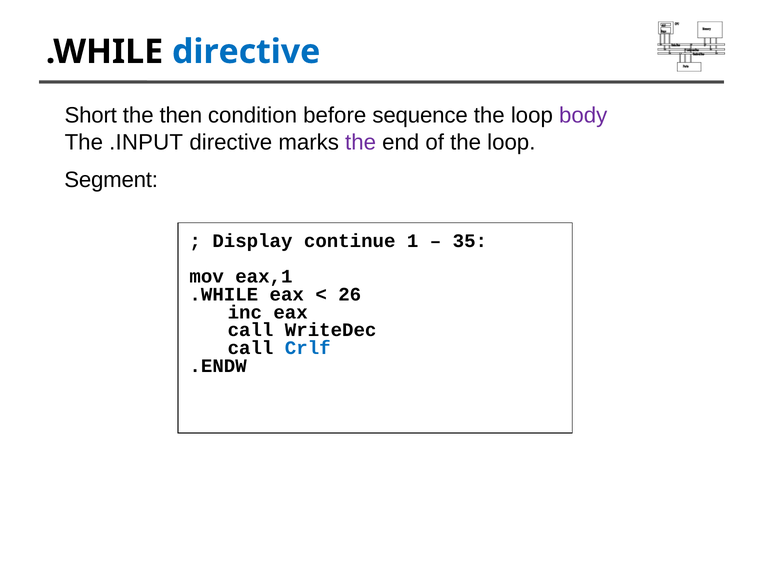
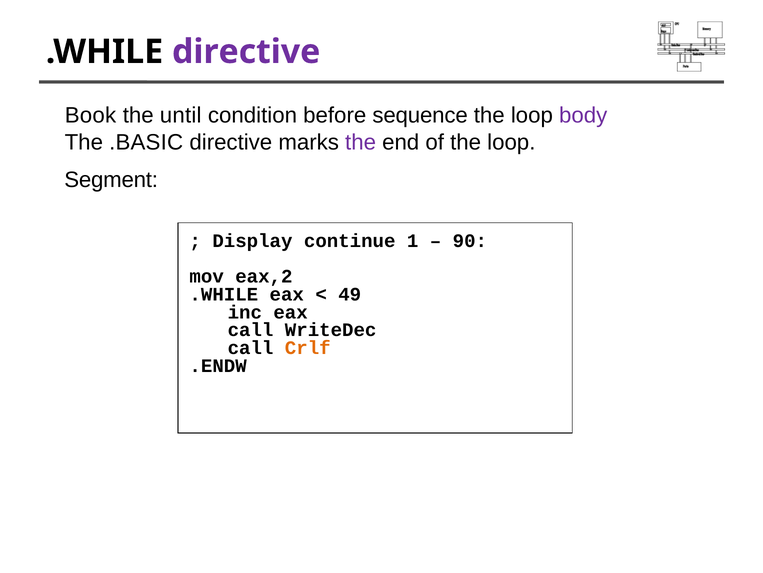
directive colour: blue -> purple (246, 52)
Short: Short -> Book (91, 115)
then: then -> until (181, 115)
.INPUT: .INPUT -> .BASIC (146, 142)
35: 35 -> 90 (470, 241)
eax,1: eax,1 -> eax,2 (264, 276)
26: 26 -> 49 (350, 294)
Crlf colour: blue -> orange (308, 348)
